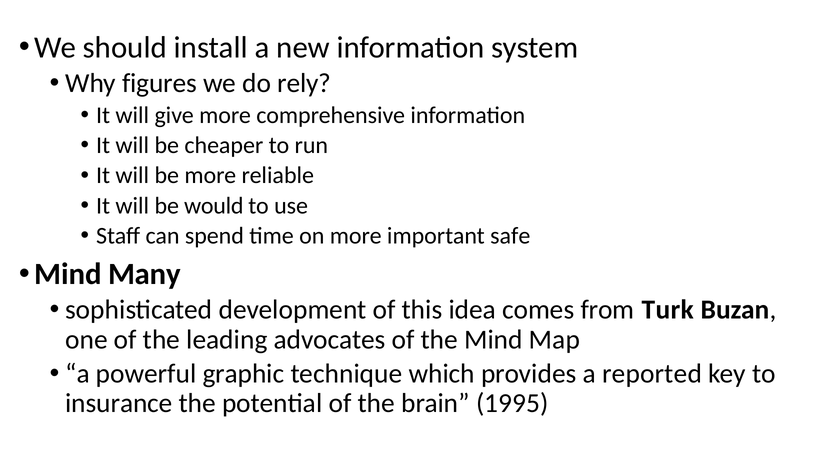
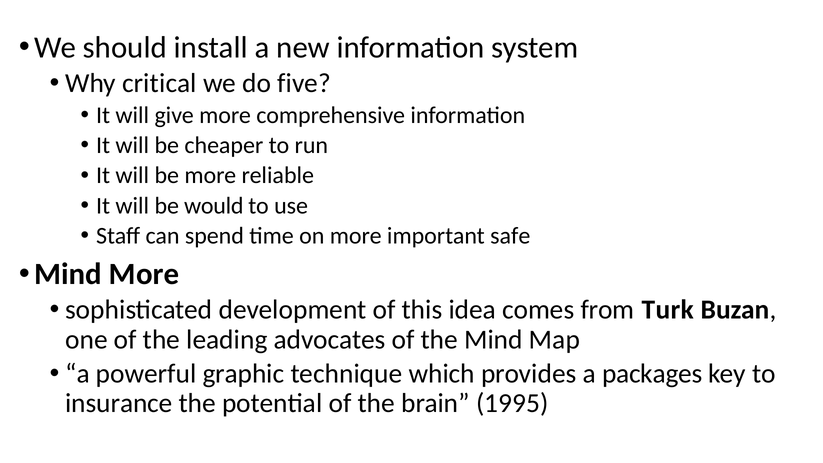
figures: figures -> critical (159, 83)
rely: rely -> five (304, 83)
Mind Many: Many -> More (144, 274)
reported: reported -> packages (652, 373)
